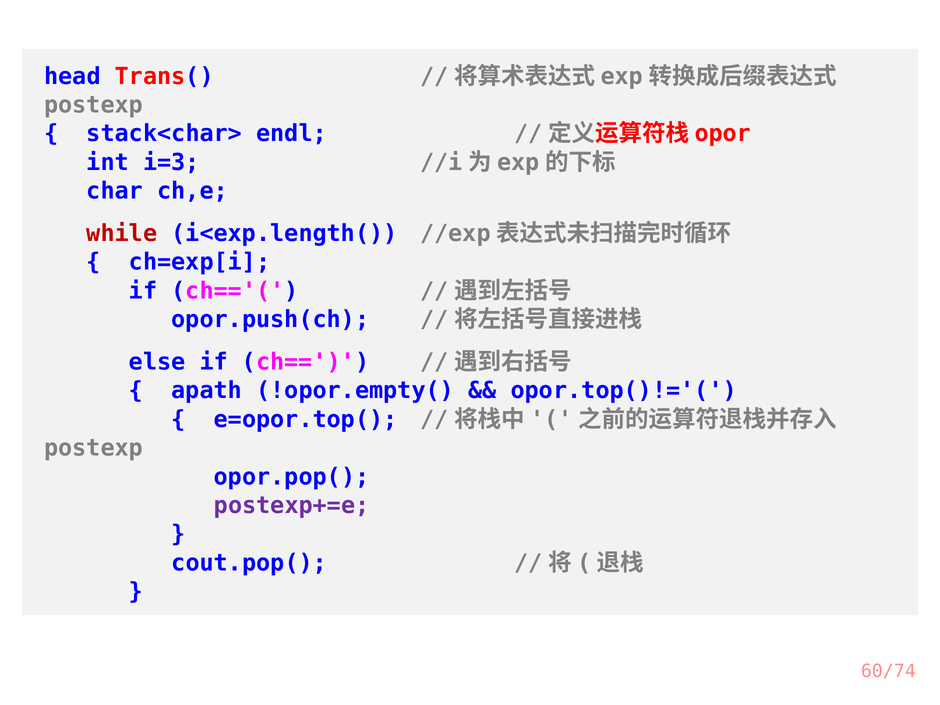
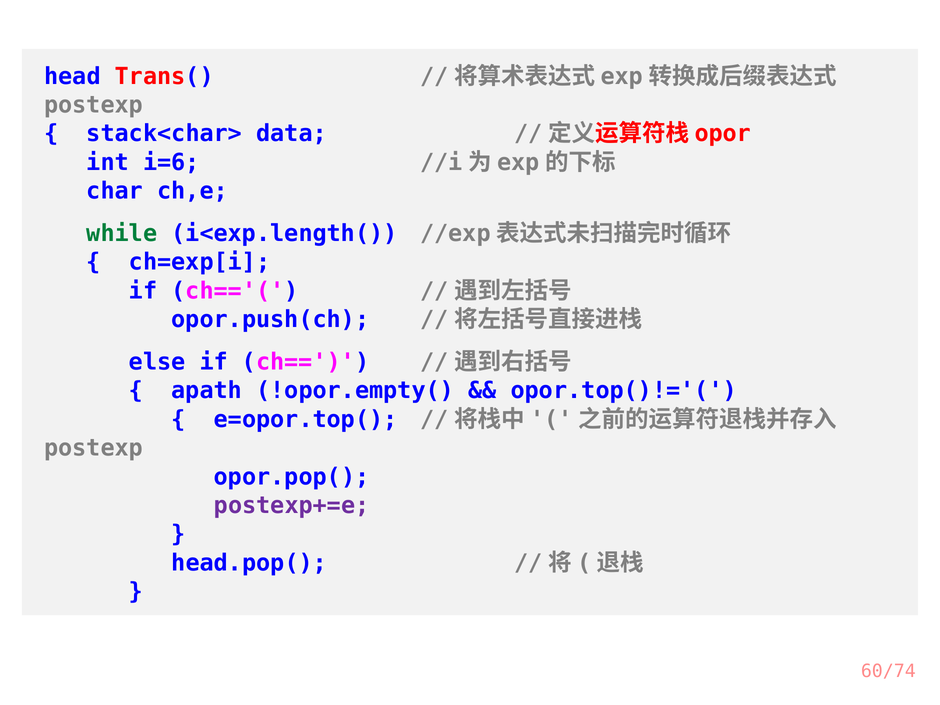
endl: endl -> data (292, 134)
i=3: i=3 -> i=6 (171, 162)
while colour: red -> green (122, 233)
cout.pop(: cout.pop( -> head.pop( (249, 563)
